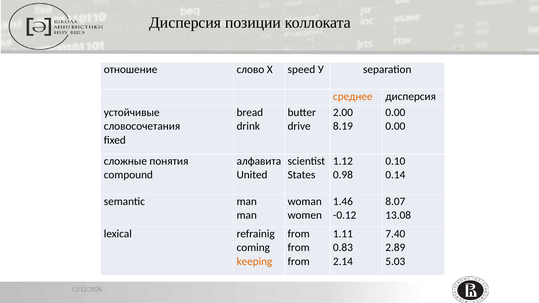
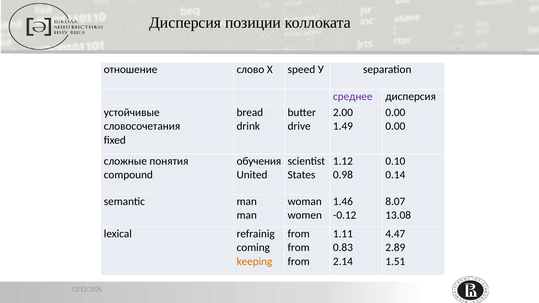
среднее colour: orange -> purple (353, 96)
8.19: 8.19 -> 1.49 (343, 126)
алфавита: алфавита -> обучения (259, 161)
7.40: 7.40 -> 4.47 (395, 234)
5.03: 5.03 -> 1.51 (395, 261)
